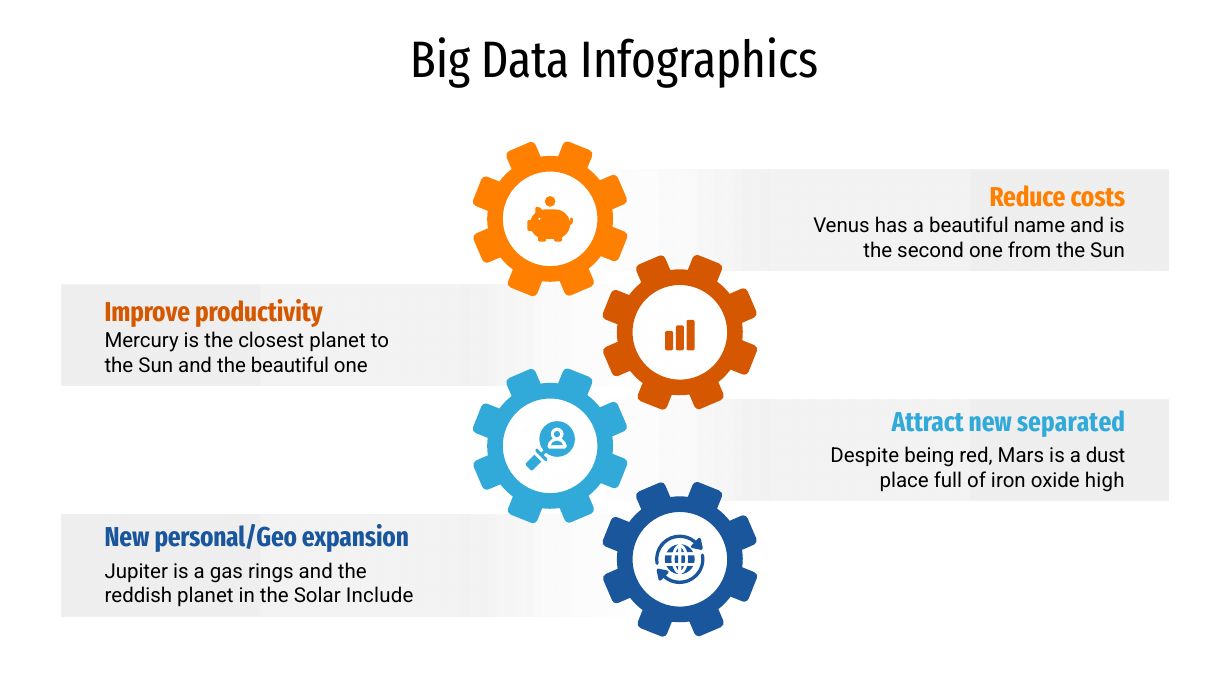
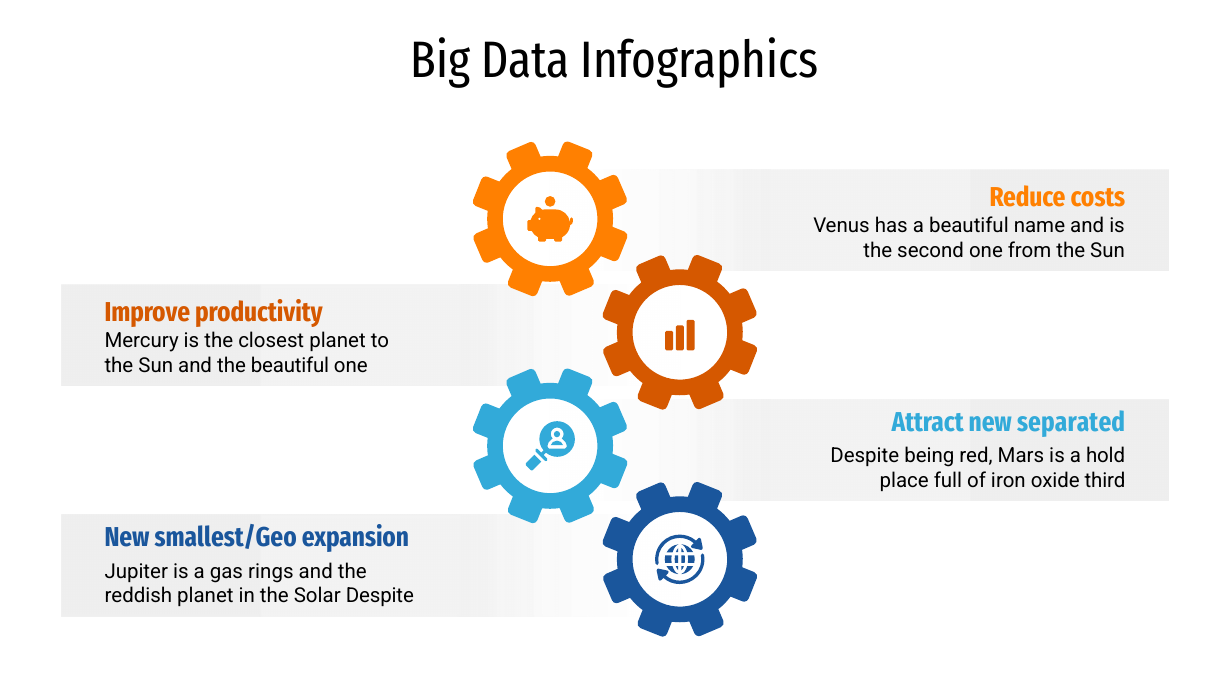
dust: dust -> hold (1106, 456)
high: high -> third (1105, 481)
personal/Geo: personal/Geo -> smallest/Geo (226, 538)
Solar Include: Include -> Despite (380, 596)
